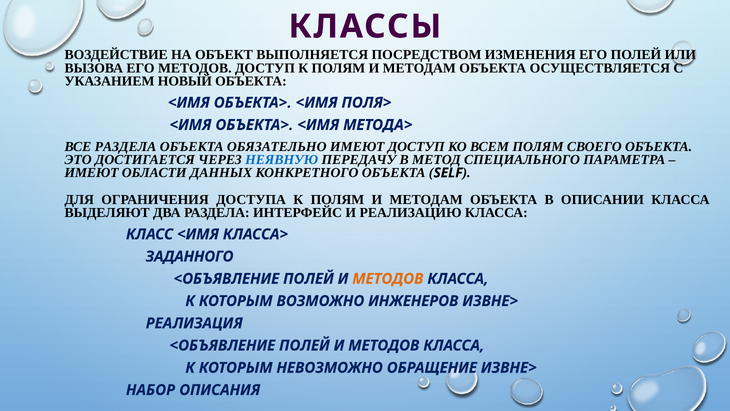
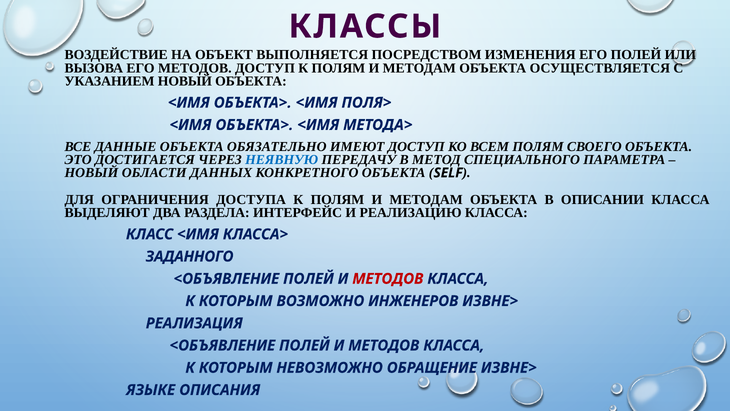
ВСЕ РАЗДЕЛА: РАЗДЕЛА -> ДАННЫЕ (126, 146)
ИМЕЮТ: ИМЕЮТ -> НОВЫЙ (91, 173)
МЕТОДОВ colour: orange -> red (388, 279)
НАБОР: НАБОР -> ЯЗЫКЕ (151, 390)
